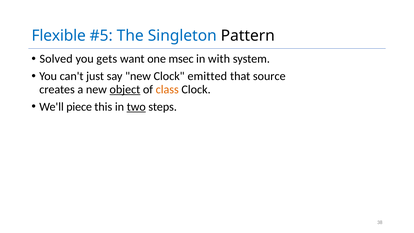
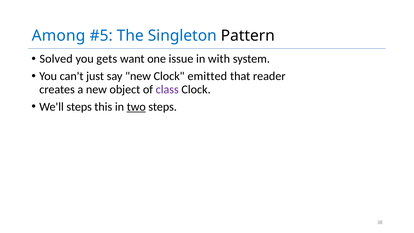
Flexible: Flexible -> Among (59, 36)
msec: msec -> issue (181, 59)
source: source -> reader (269, 76)
object underline: present -> none (125, 89)
class colour: orange -> purple (167, 89)
We'll piece: piece -> steps (79, 107)
